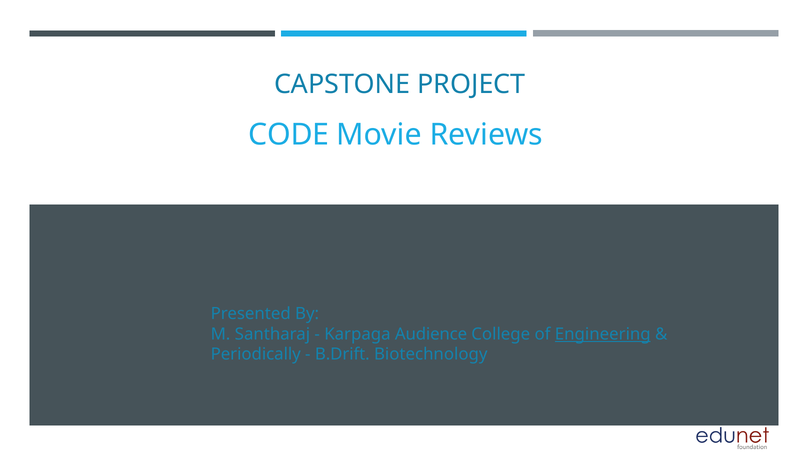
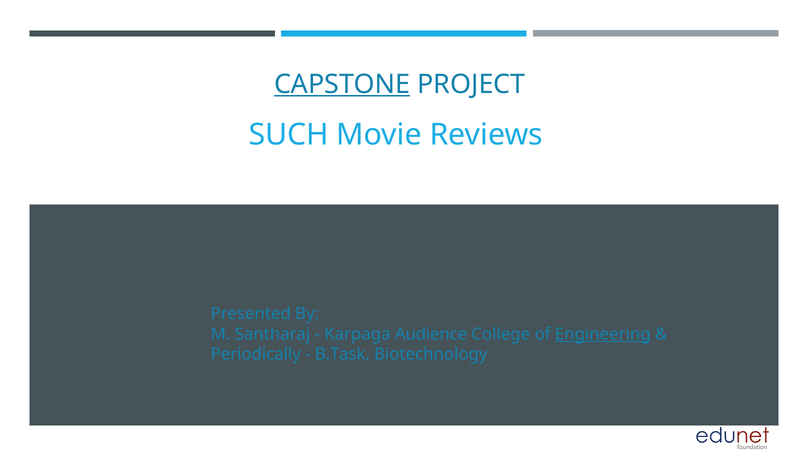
CAPSTONE underline: none -> present (342, 84)
CODE: CODE -> SUCH (289, 135)
B.Drift: B.Drift -> B.Task (342, 355)
